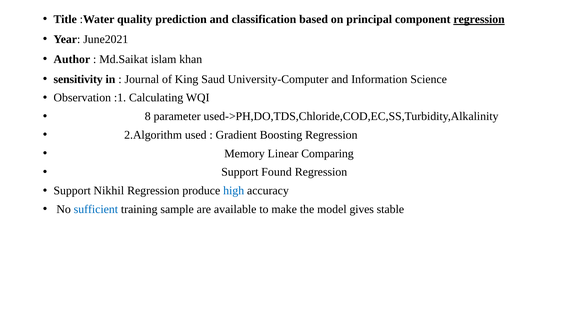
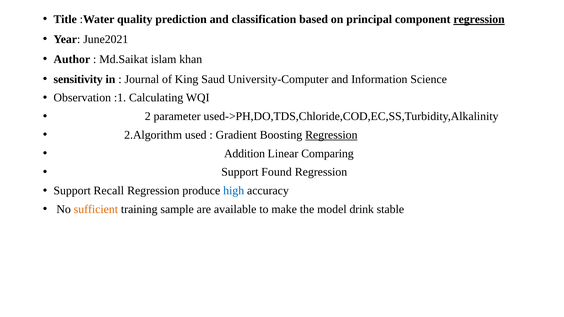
8: 8 -> 2 (148, 116)
Regression underline: none -> present (331, 135)
Memory: Memory -> Addition (245, 154)
Nikhil: Nikhil -> Recall (109, 191)
sufficient colour: blue -> orange (96, 209)
gives: gives -> drink (362, 209)
